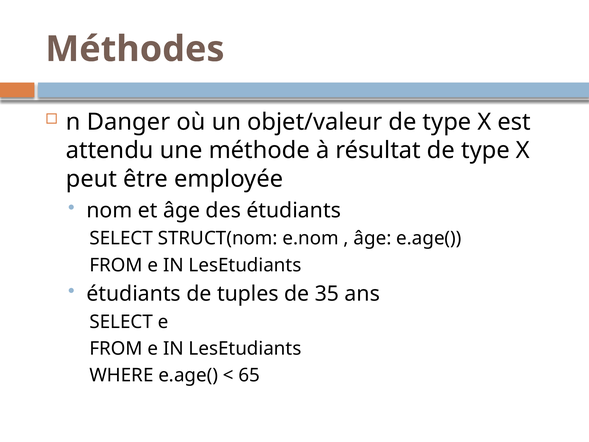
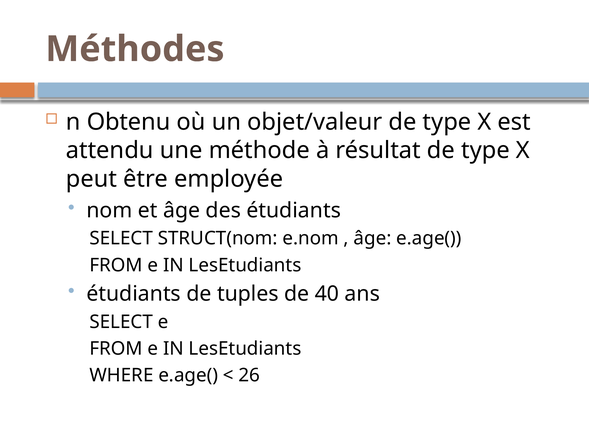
Danger: Danger -> Obtenu (129, 122)
35: 35 -> 40 (327, 294)
65: 65 -> 26 (249, 375)
